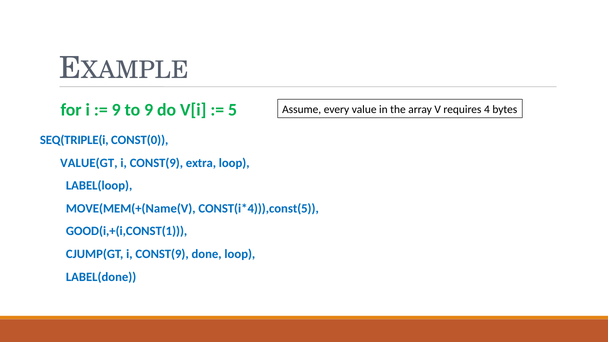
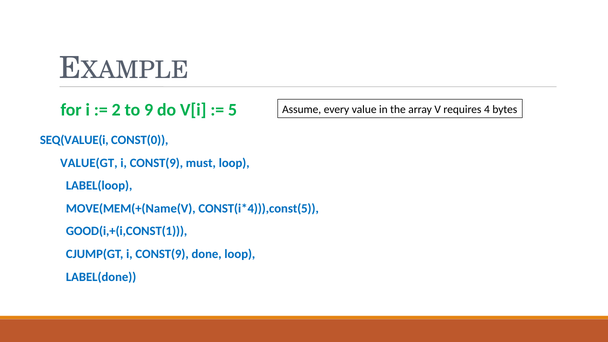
9: 9 -> 2 (116, 110)
SEQ(TRIPLE(i: SEQ(TRIPLE(i -> SEQ(VALUE(i (74, 140)
extra: extra -> must (201, 163)
